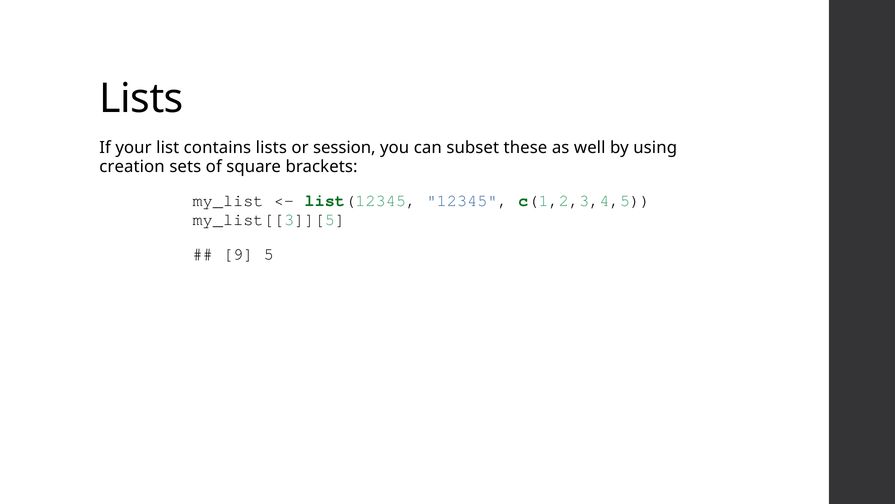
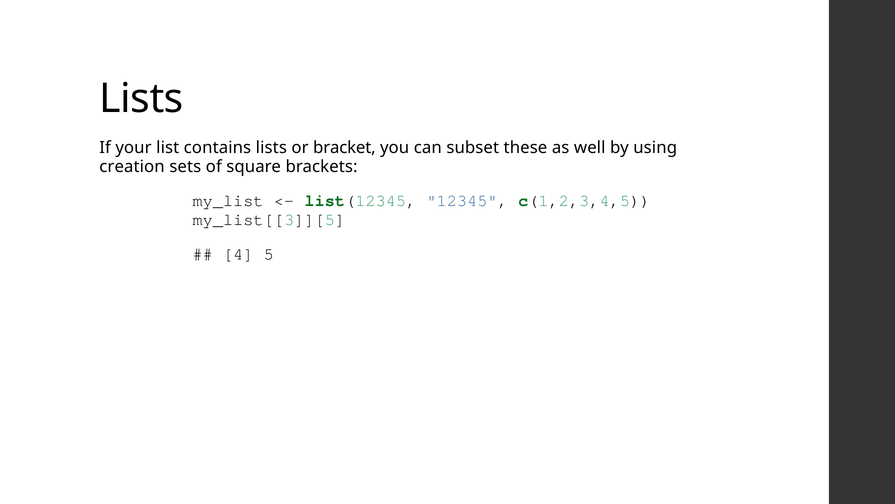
session: session -> bracket (344, 147)
9: 9 -> 4 (238, 254)
